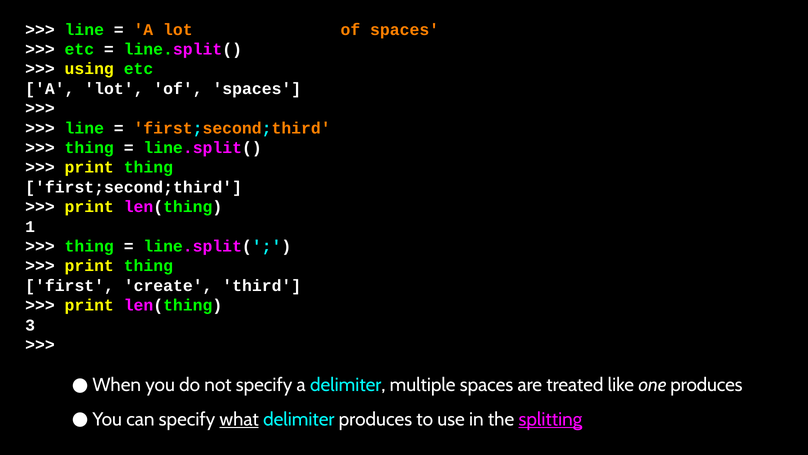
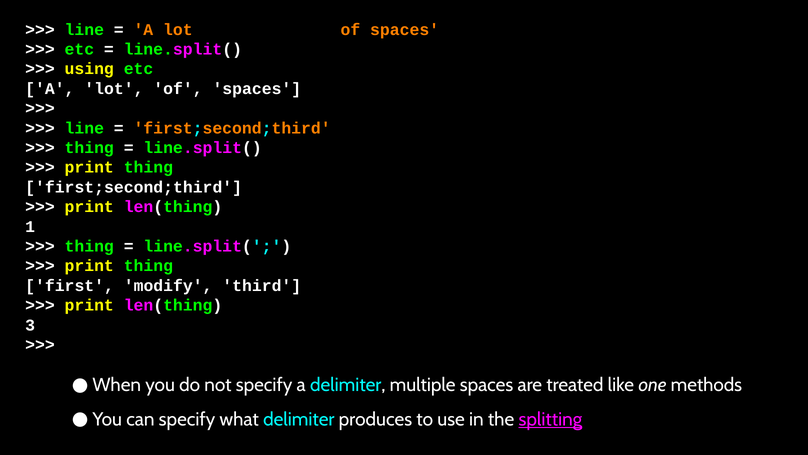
create: create -> modify (168, 285)
one produces: produces -> methods (706, 385)
what underline: present -> none (239, 419)
